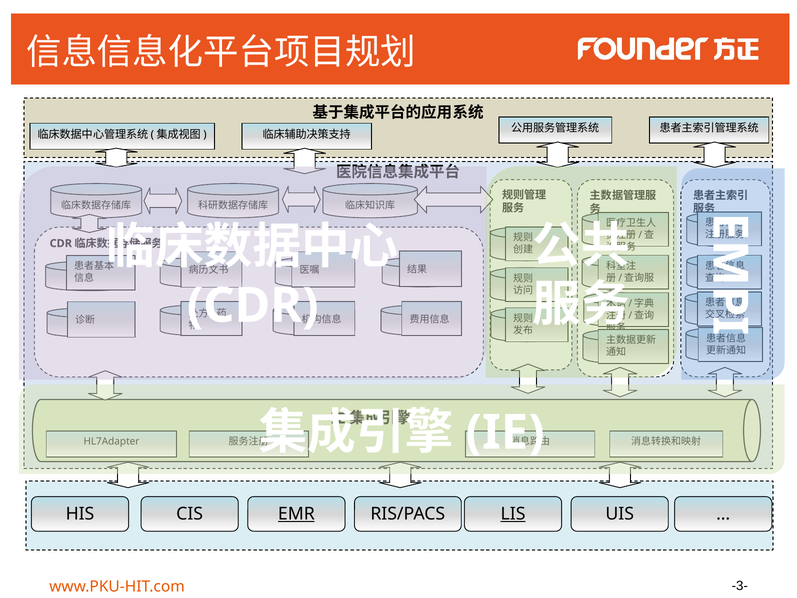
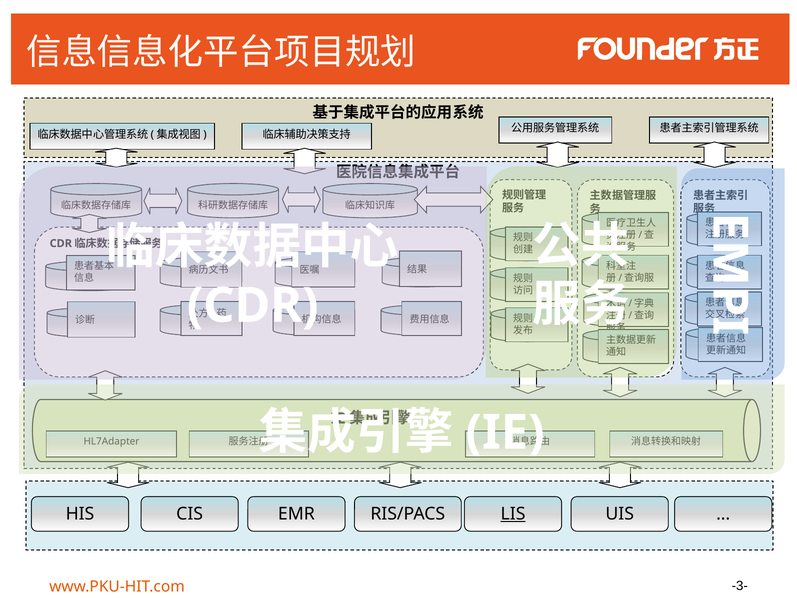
EMR underline: present -> none (296, 514)
